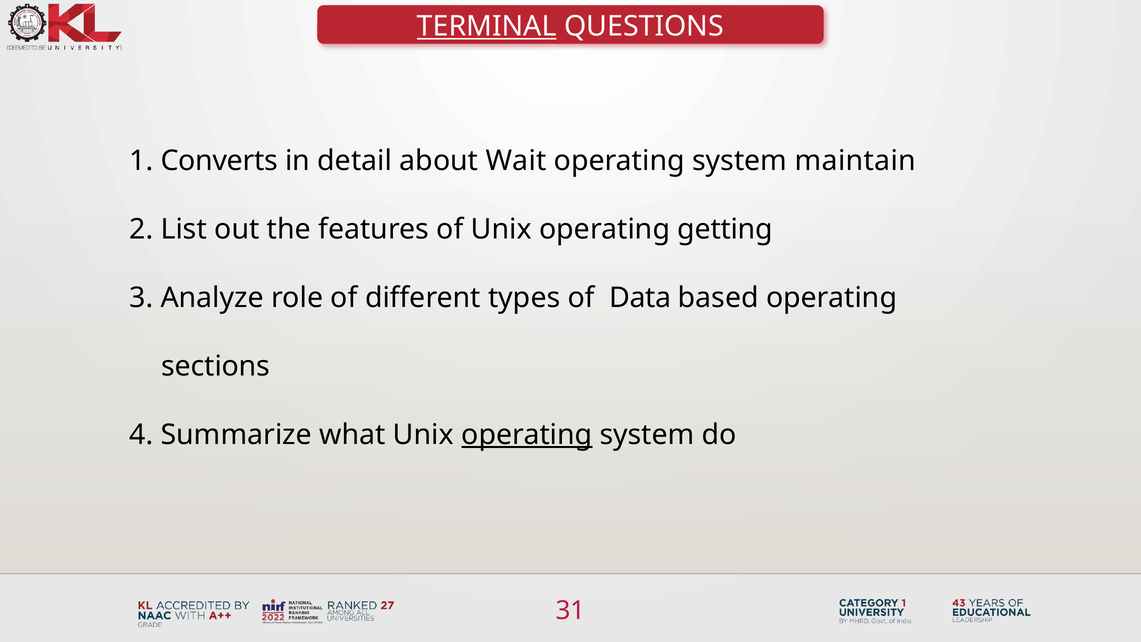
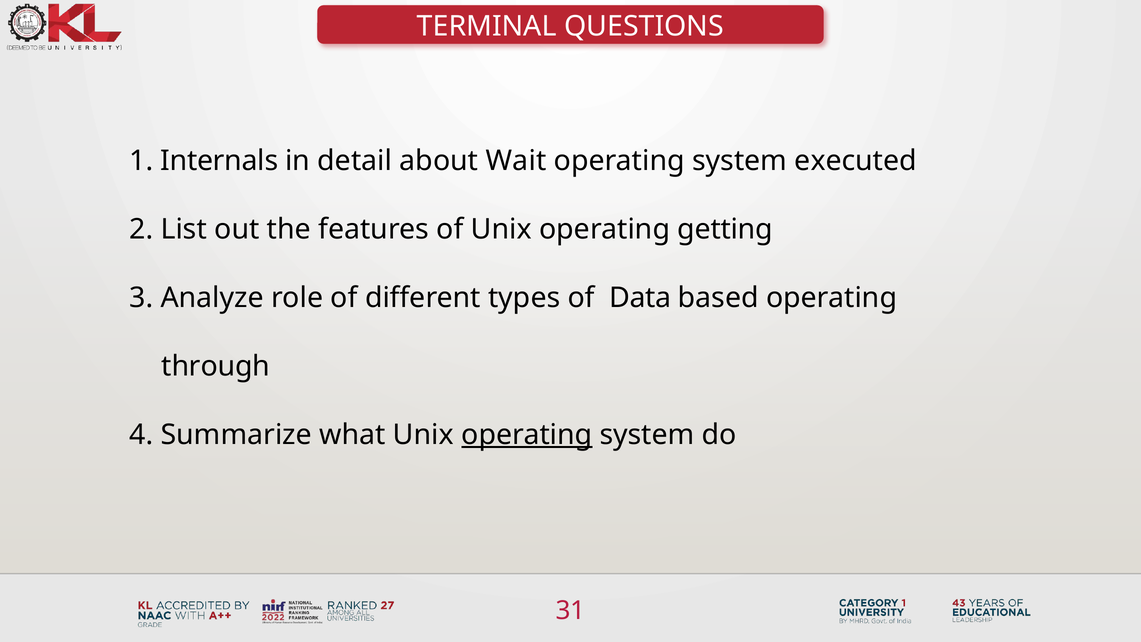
TERMINAL underline: present -> none (487, 26)
Converts: Converts -> Internals (219, 161)
maintain: maintain -> executed (856, 161)
sections: sections -> through (216, 366)
